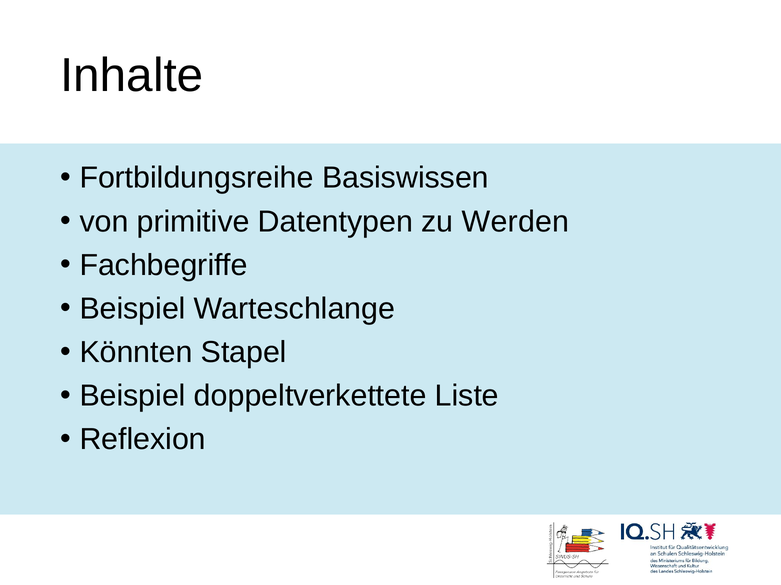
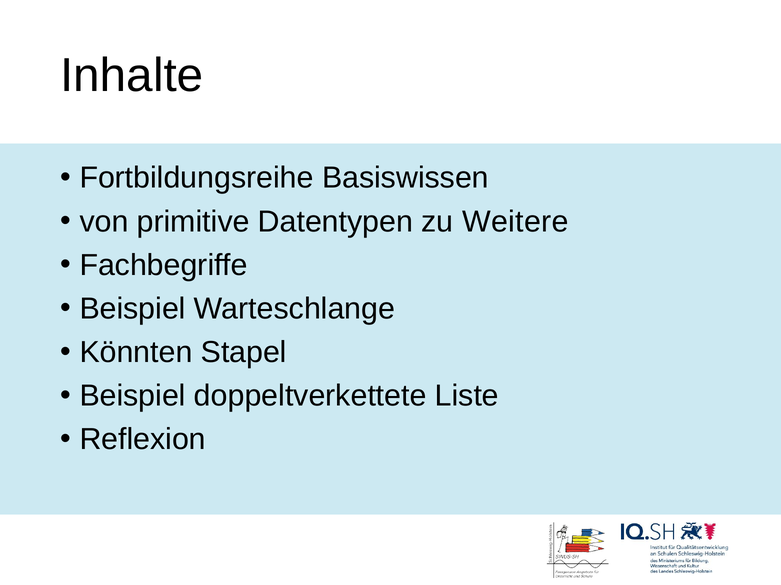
Werden: Werden -> Weitere (516, 222)
